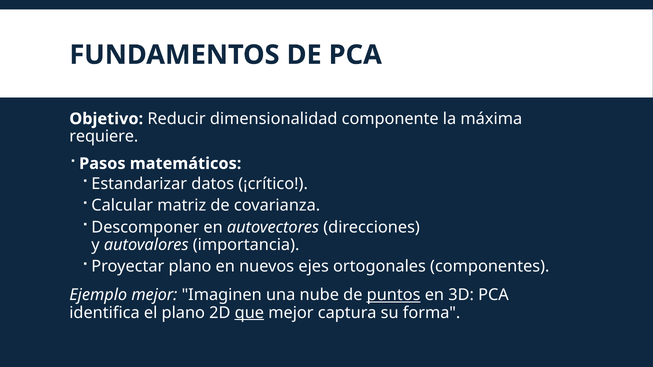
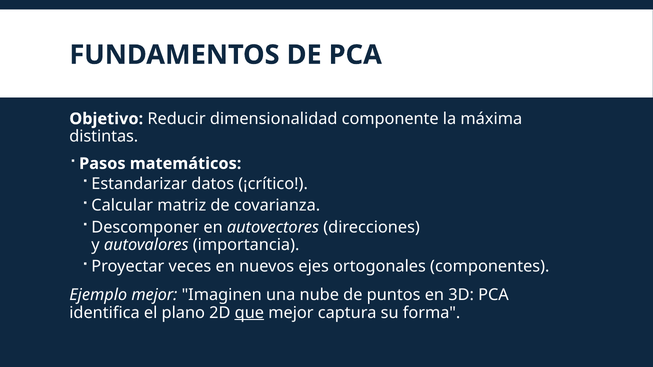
requiere: requiere -> distintas (104, 137)
Proyectar plano: plano -> veces (190, 267)
puntos underline: present -> none (394, 295)
